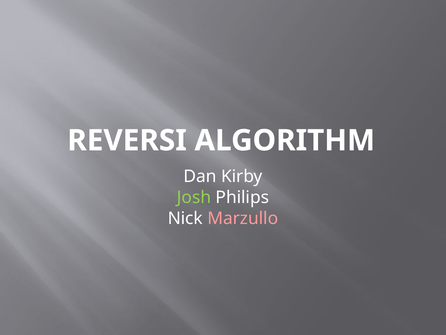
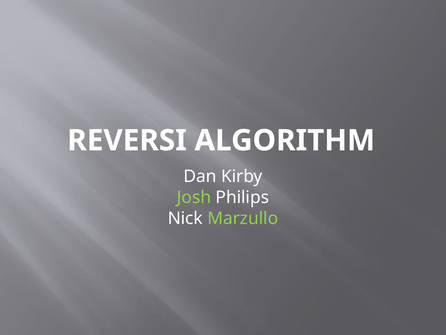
Marzullo colour: pink -> light green (243, 218)
